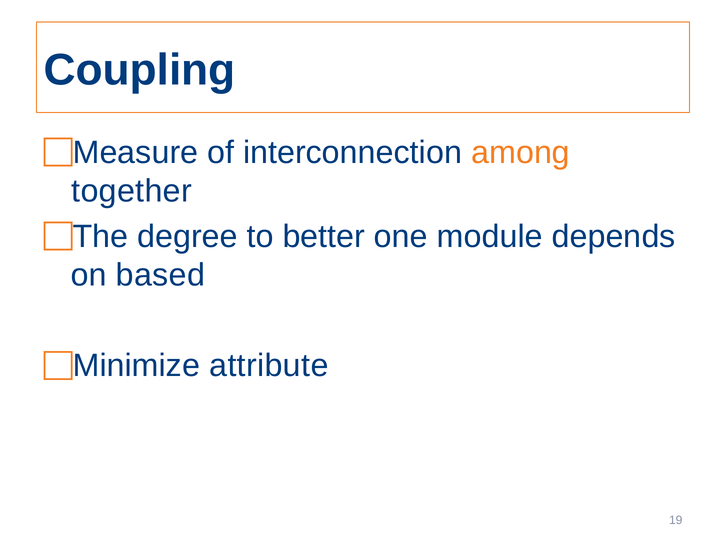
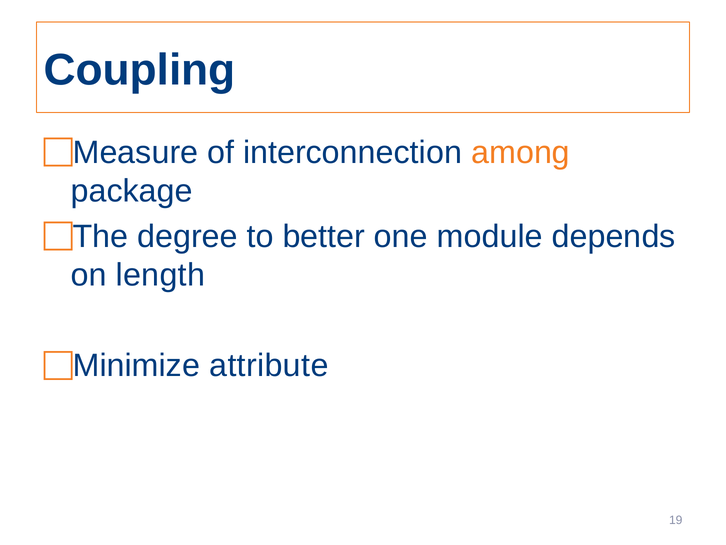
together: together -> package (132, 191)
based: based -> length (160, 275)
